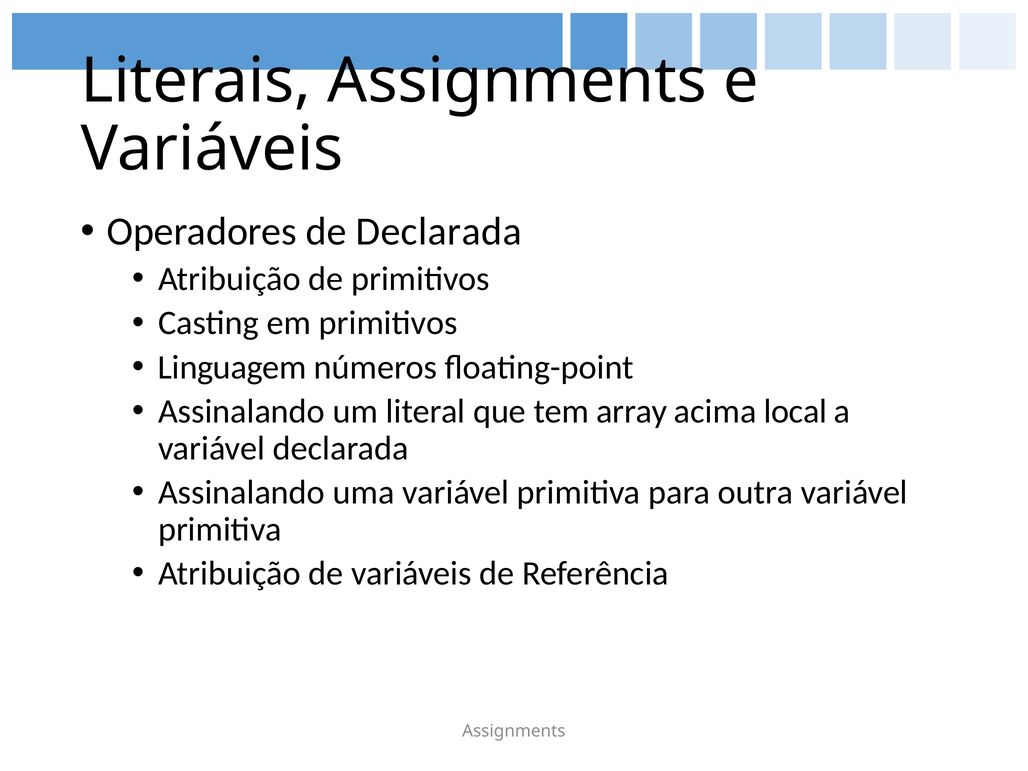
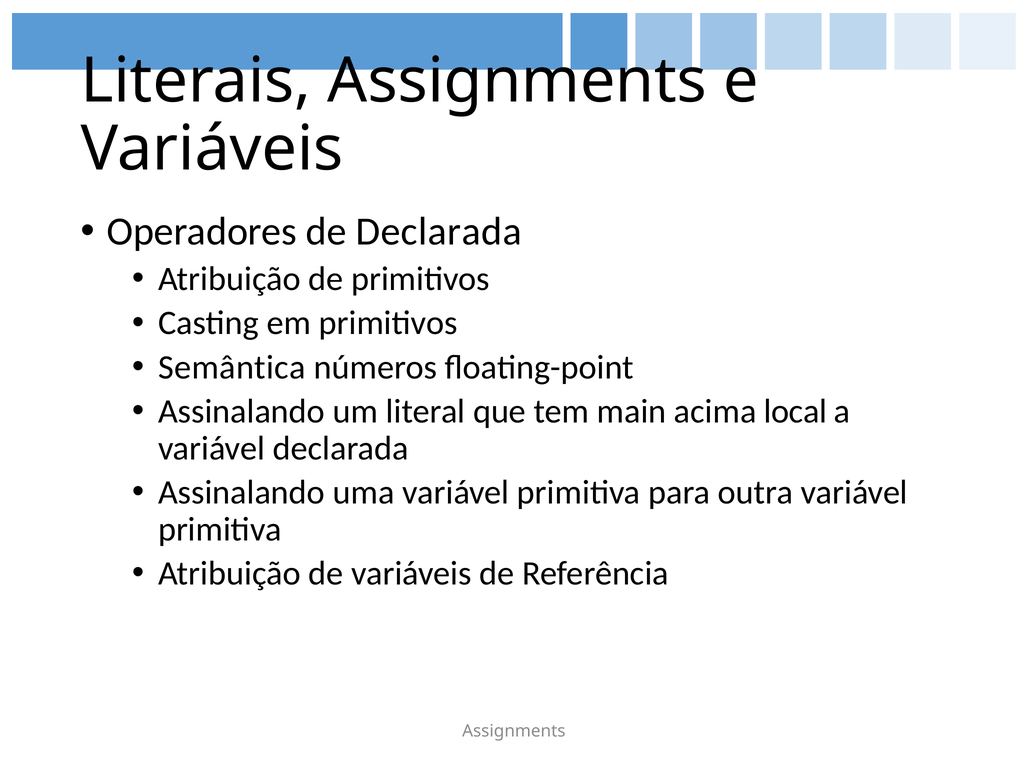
Linguagem: Linguagem -> Semântica (232, 367)
array: array -> main (632, 411)
